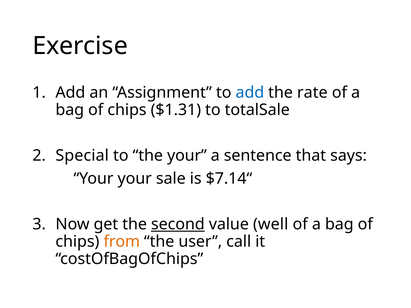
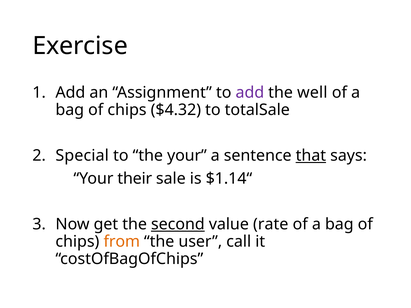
add colour: blue -> purple (250, 93)
rate: rate -> well (312, 93)
$1.31: $1.31 -> $4.32 (176, 110)
that underline: none -> present (311, 156)
Your your: your -> their (135, 179)
$7.14“: $7.14“ -> $1.14“ (229, 179)
well: well -> rate (271, 225)
